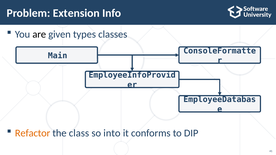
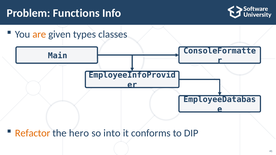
Extension: Extension -> Functions (76, 13)
are colour: black -> orange (39, 34)
class: class -> hero (79, 133)
